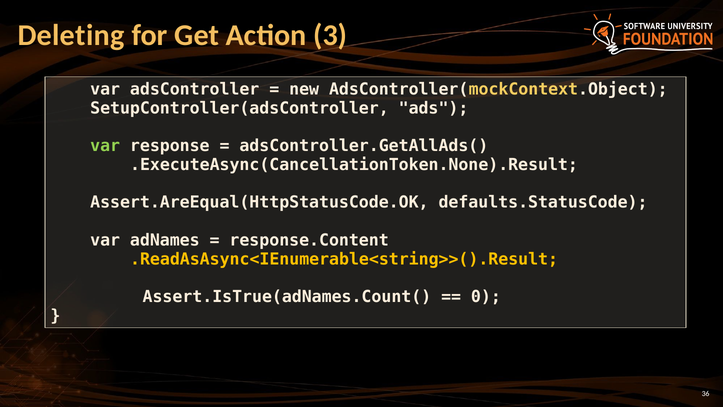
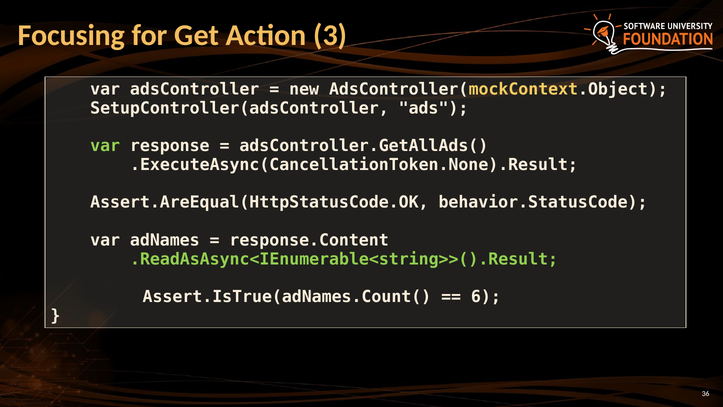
Deleting: Deleting -> Focusing (71, 35)
defaults.StatusCode: defaults.StatusCode -> behavior.StatusCode (543, 202)
.ReadAsAsync<IEnumerable<string>>().Result colour: yellow -> light green (344, 259)
0: 0 -> 6 (486, 297)
